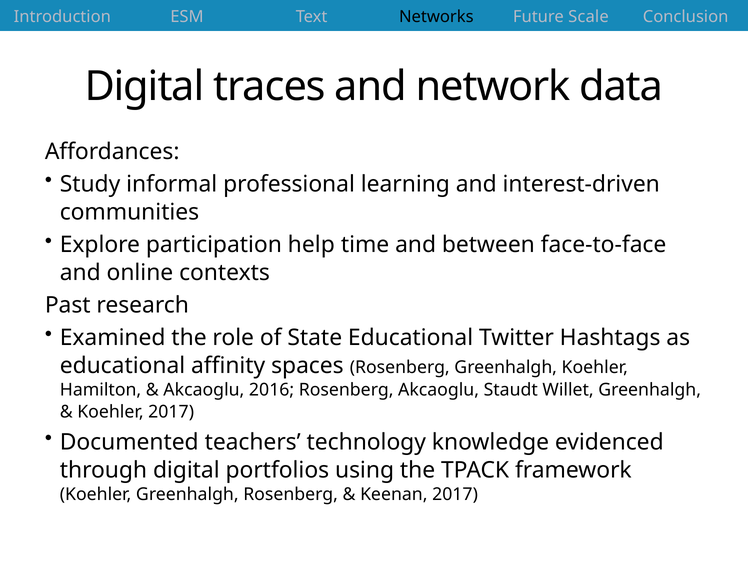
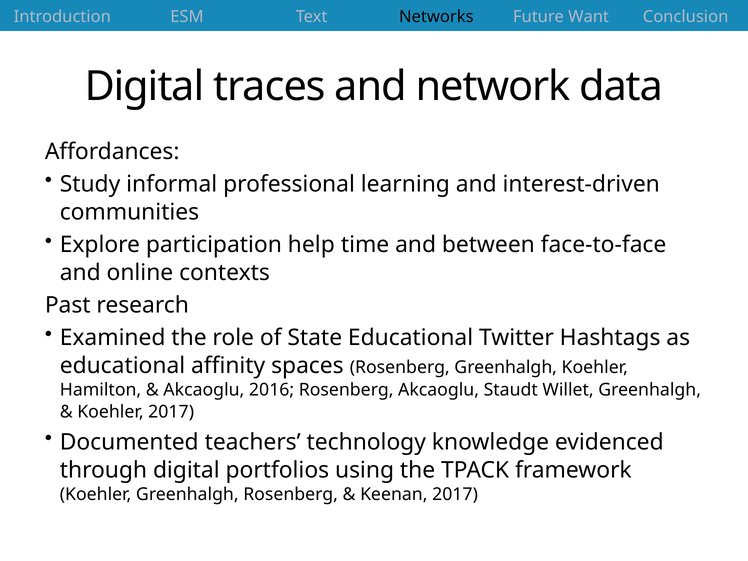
Scale: Scale -> Want (589, 17)
